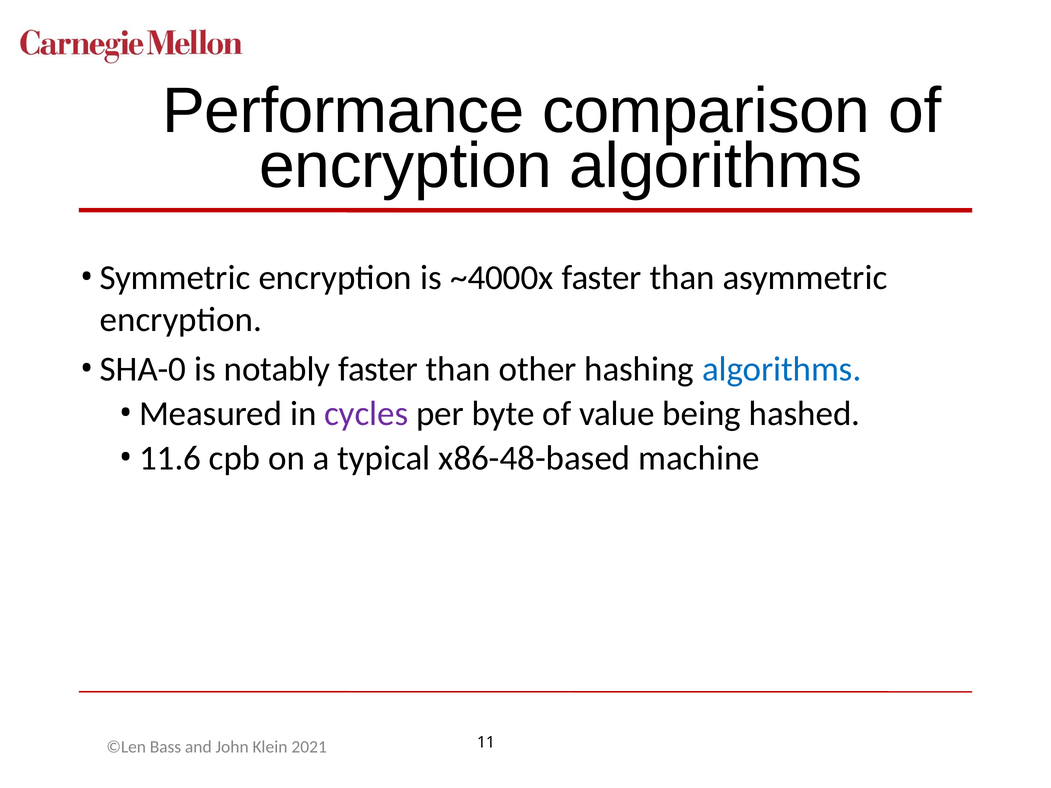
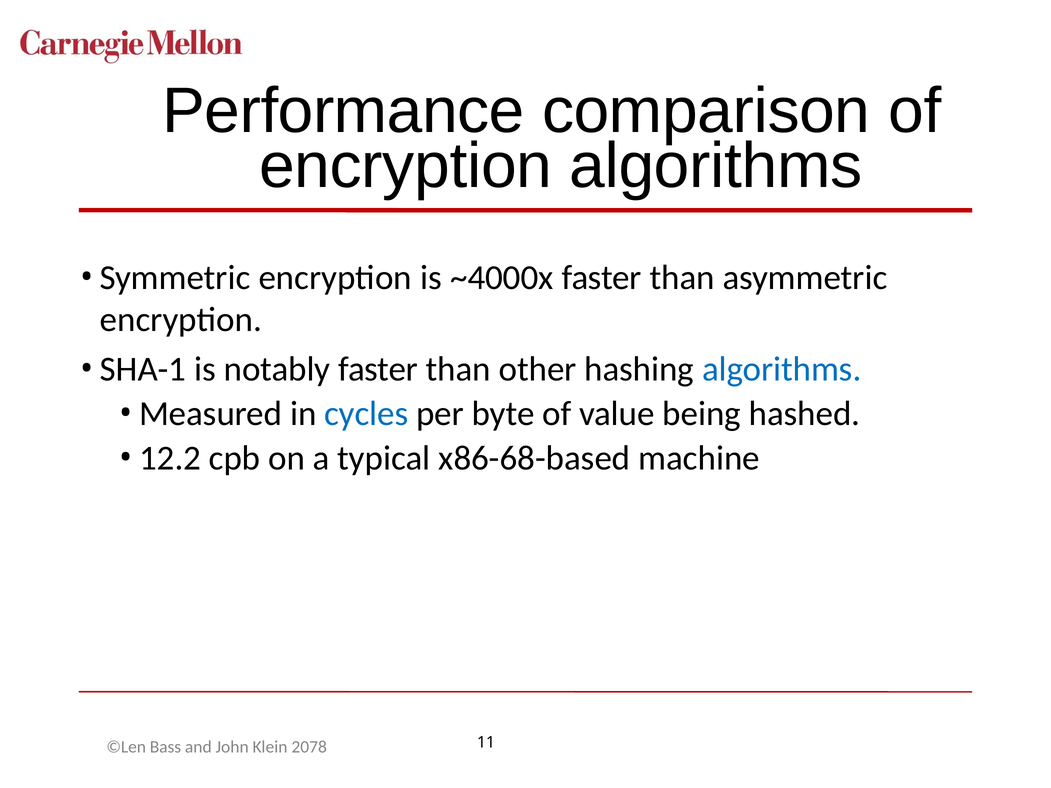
SHA-0: SHA-0 -> SHA-1 (143, 369)
cycles colour: purple -> blue (366, 414)
11.6: 11.6 -> 12.2 (170, 458)
x86-48-based: x86-48-based -> x86-68-based (534, 458)
2021: 2021 -> 2078 (309, 747)
